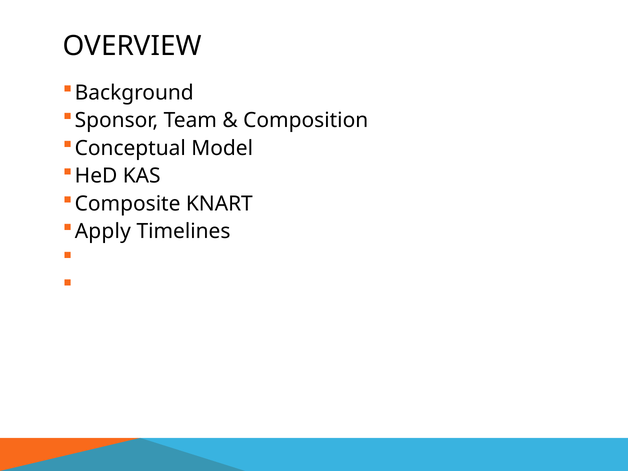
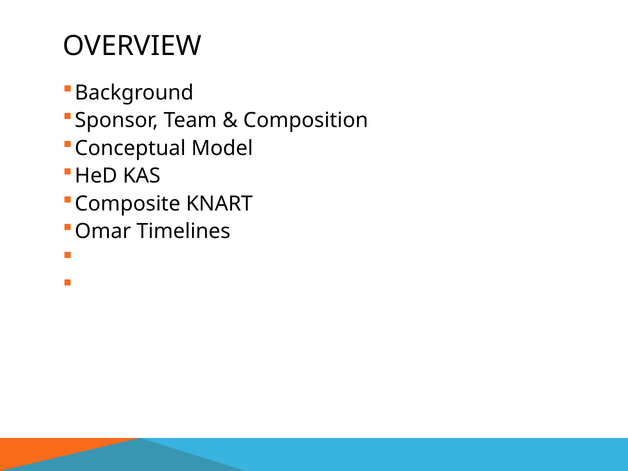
Apply: Apply -> Omar (103, 231)
